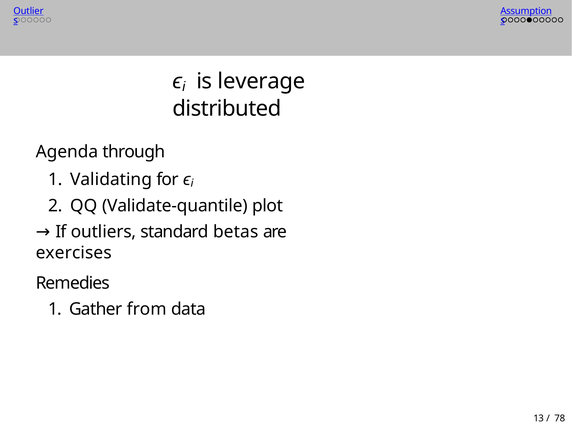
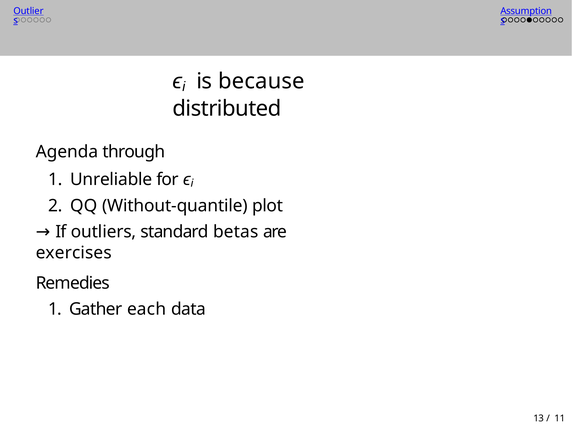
leverage: leverage -> because (261, 81)
Validating: Validating -> Unreliable (111, 179)
Validate-quantile: Validate-quantile -> Without-quantile (175, 206)
from: from -> each (147, 309)
78: 78 -> 11 (560, 419)
